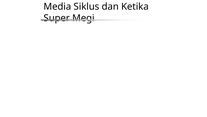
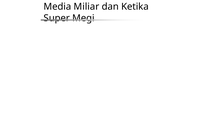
Siklus: Siklus -> Miliar (86, 7)
